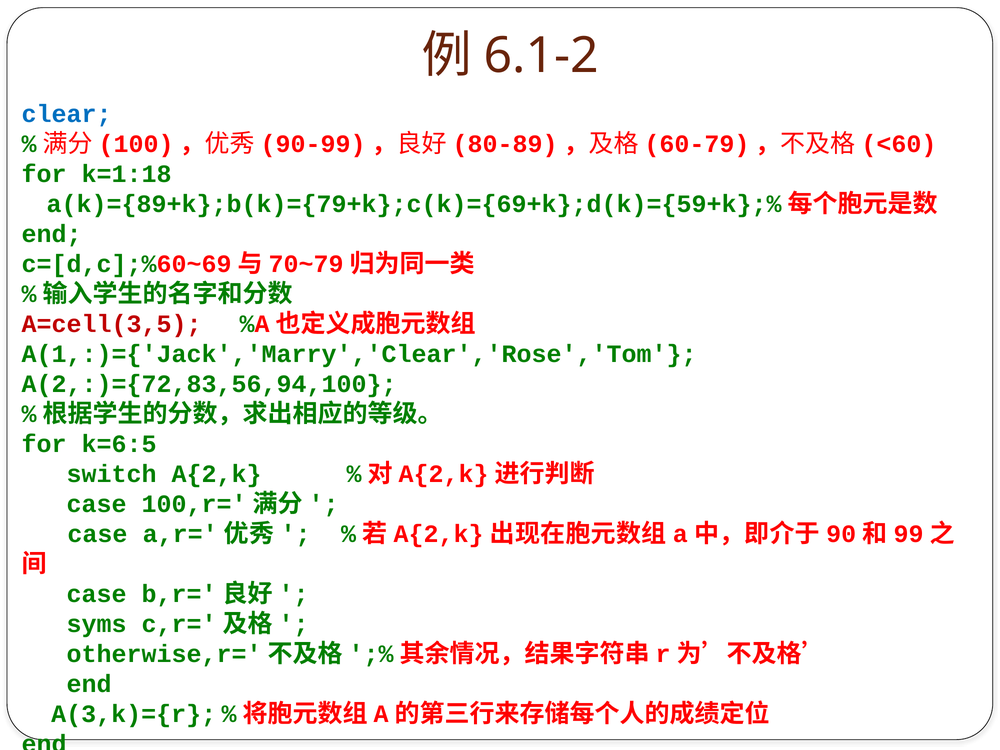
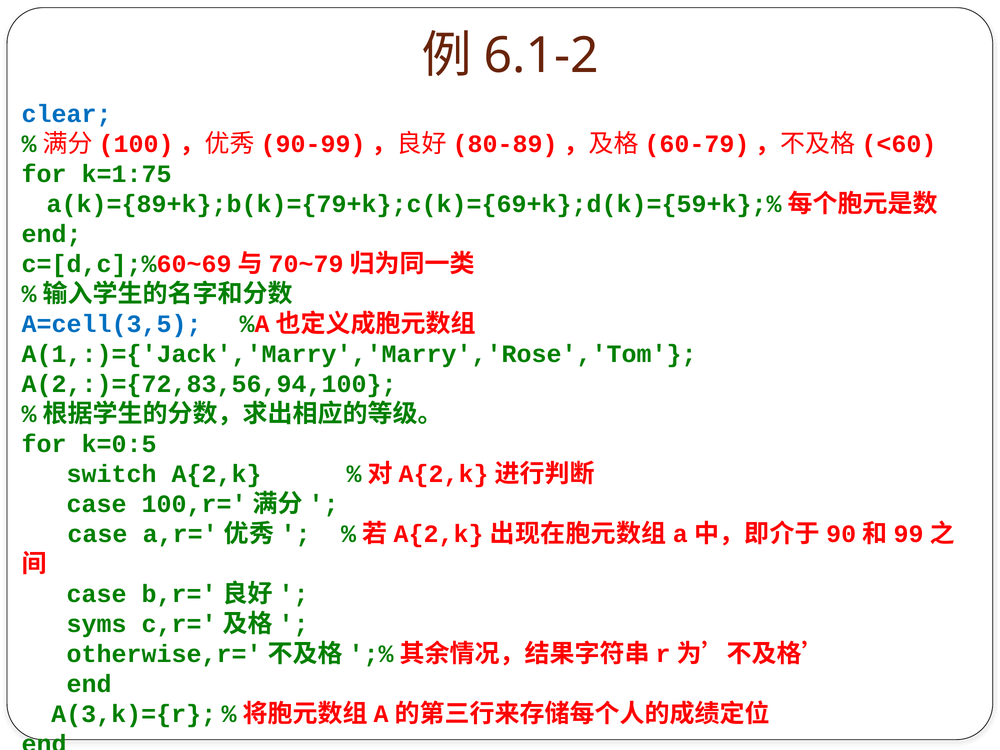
k=1:18: k=1:18 -> k=1:75 (127, 174)
A=cell(3,5 colour: red -> blue (112, 324)
A(1,:)={'Jack','Marry','Clear','Rose','Tom: A(1,:)={'Jack','Marry','Clear','Rose','Tom -> A(1,:)={'Jack','Marry','Marry','Rose','Tom (359, 354)
k=6:5: k=6:5 -> k=0:5 (119, 444)
